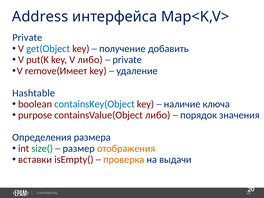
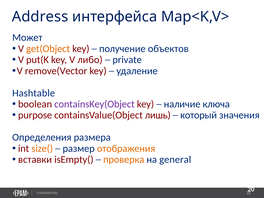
Private: Private -> Может (27, 38)
get(Object colour: blue -> orange (48, 49)
добавить: добавить -> объектов (168, 49)
remove(Имеет: remove(Имеет -> remove(Vector (56, 71)
containsKey(Object colour: blue -> purple (94, 104)
containsValue(Object либо: либо -> лишь (158, 115)
порядок: порядок -> который (199, 115)
size( colour: green -> orange (42, 148)
выдачи: выдачи -> general (175, 160)
